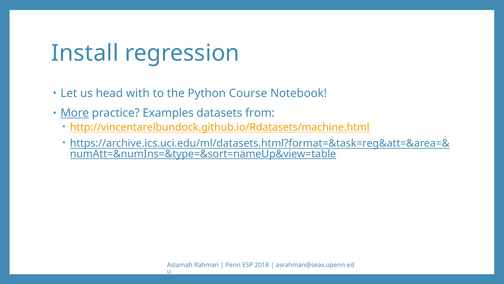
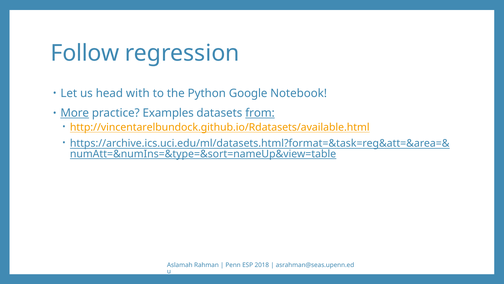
Install: Install -> Follow (85, 53)
Course: Course -> Google (248, 93)
from underline: none -> present (260, 113)
http://vincentarelbundock.github.io/Rdatasets/machine.html: http://vincentarelbundock.github.io/Rdatasets/machine.html -> http://vincentarelbundock.github.io/Rdatasets/available.html (220, 127)
